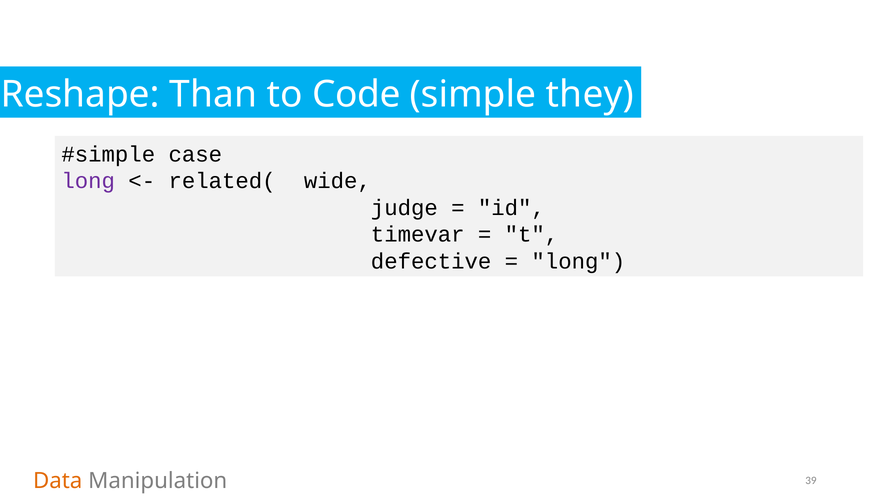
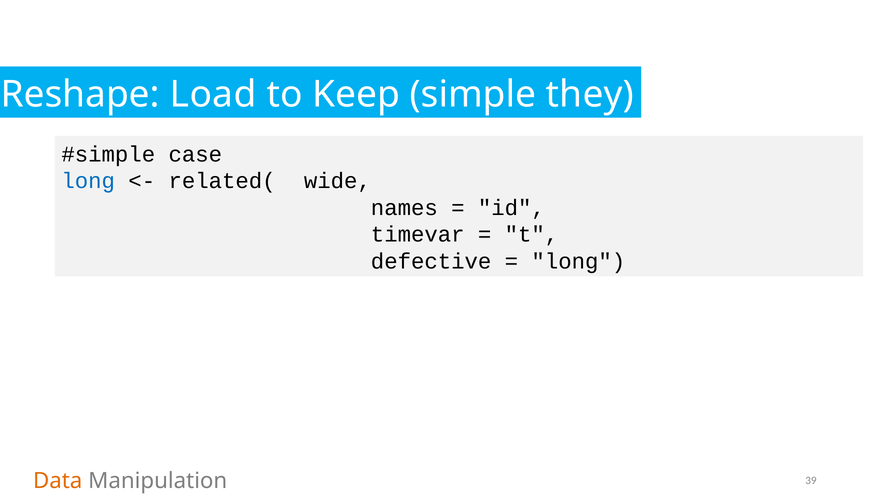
Than: Than -> Load (213, 95)
Code: Code -> Keep (356, 95)
long colour: purple -> blue (88, 181)
judge: judge -> names (404, 208)
